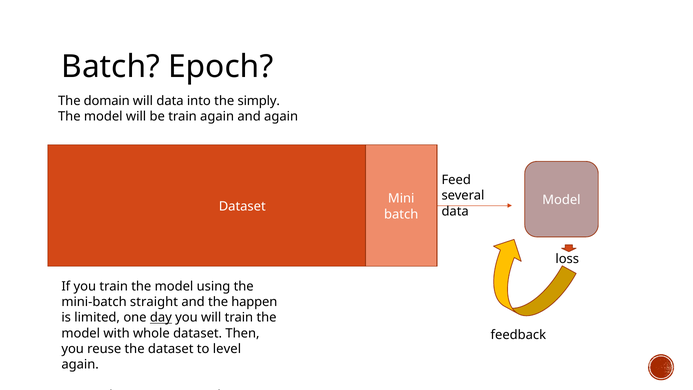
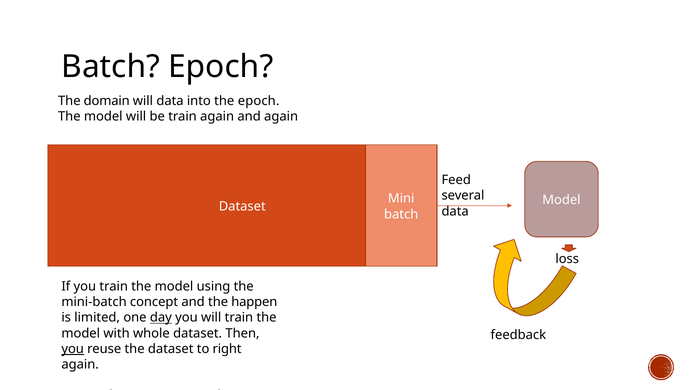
the simply: simply -> epoch (259, 101)
straight: straight -> concept (154, 302)
you underline: none -> present (73, 349)
level: level -> right (227, 349)
